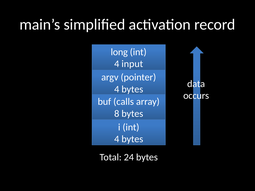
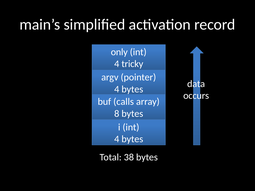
long: long -> only (119, 52)
input: input -> tricky (132, 64)
24: 24 -> 38 (129, 157)
